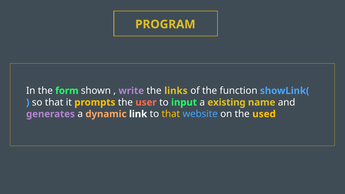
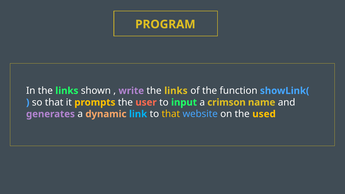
In the form: form -> links (67, 91)
existing: existing -> crimson (227, 102)
link colour: white -> light blue (138, 114)
